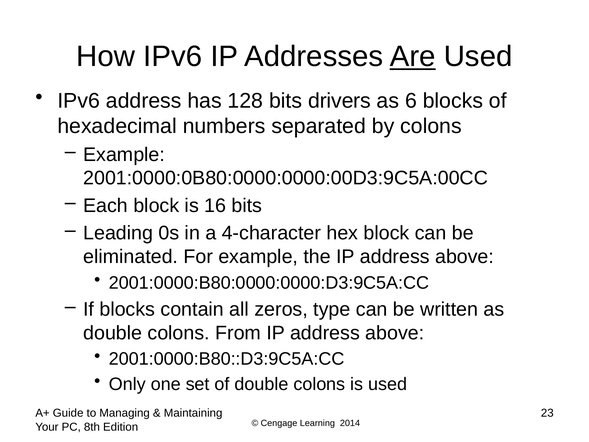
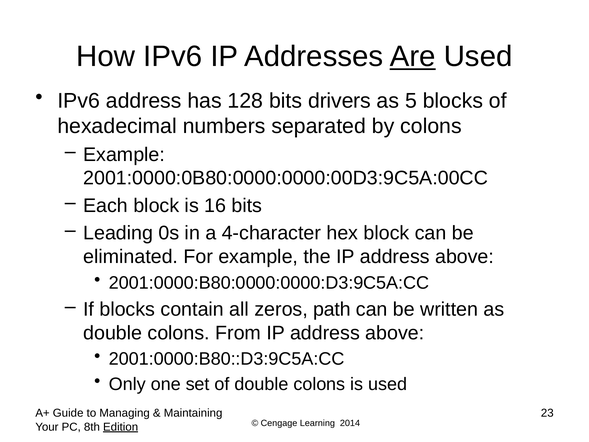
6: 6 -> 5 (411, 101)
type: type -> path (332, 309)
Edition underline: none -> present (121, 427)
